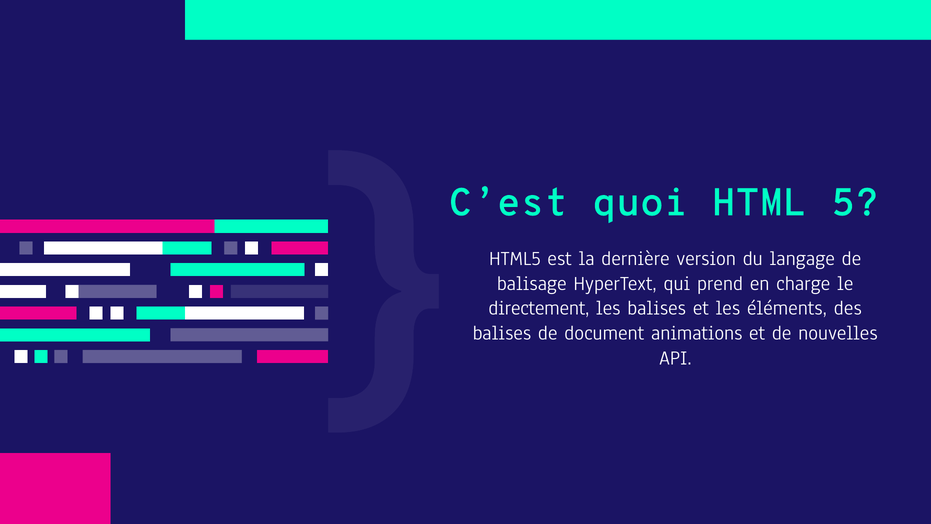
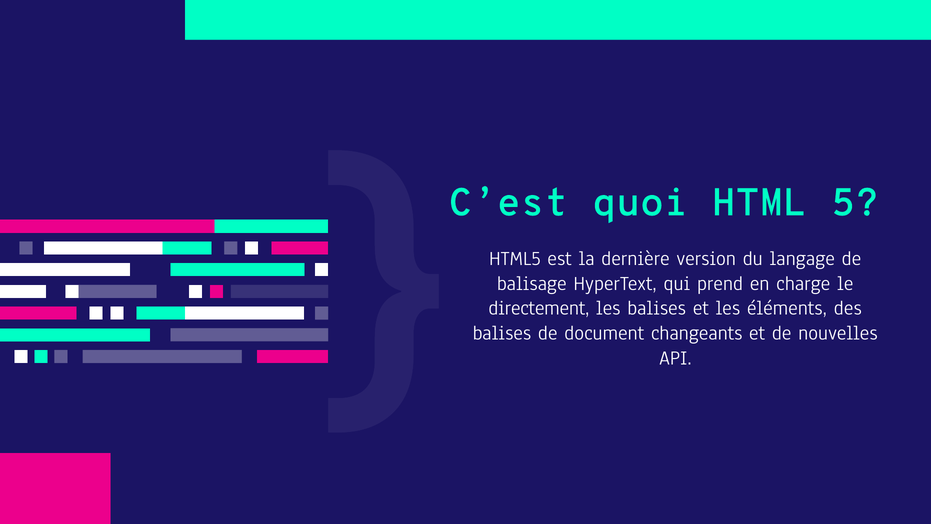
animations: animations -> changeants (697, 333)
